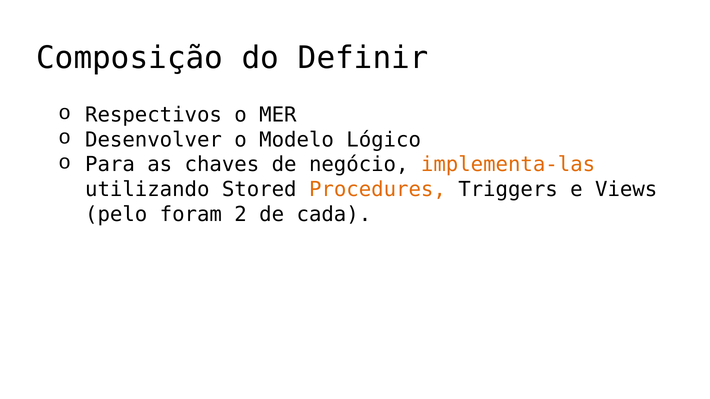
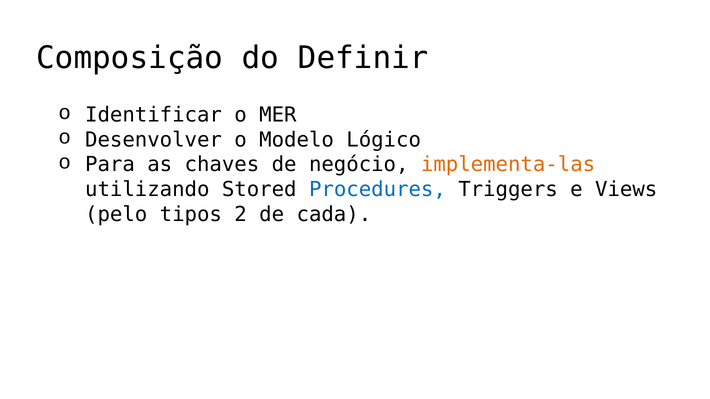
Respectivos: Respectivos -> Identificar (154, 115)
Procedures colour: orange -> blue (377, 190)
foram: foram -> tipos (191, 215)
